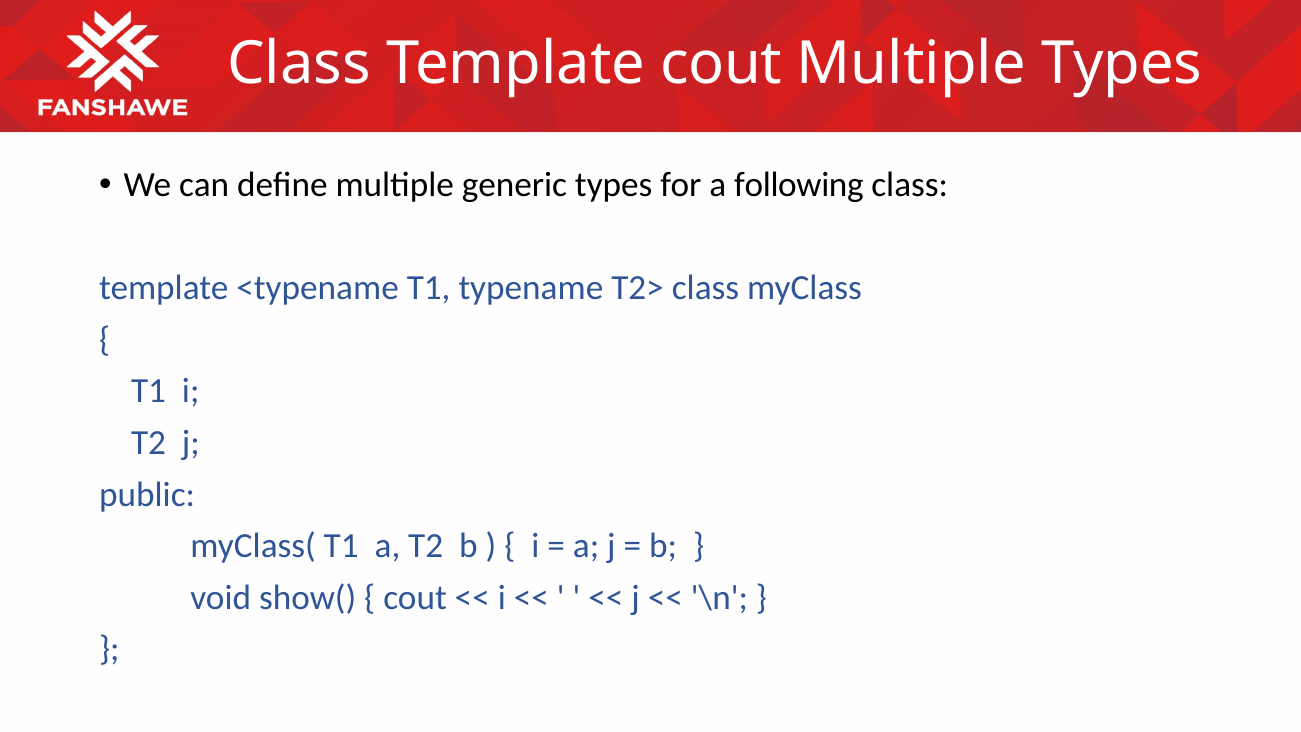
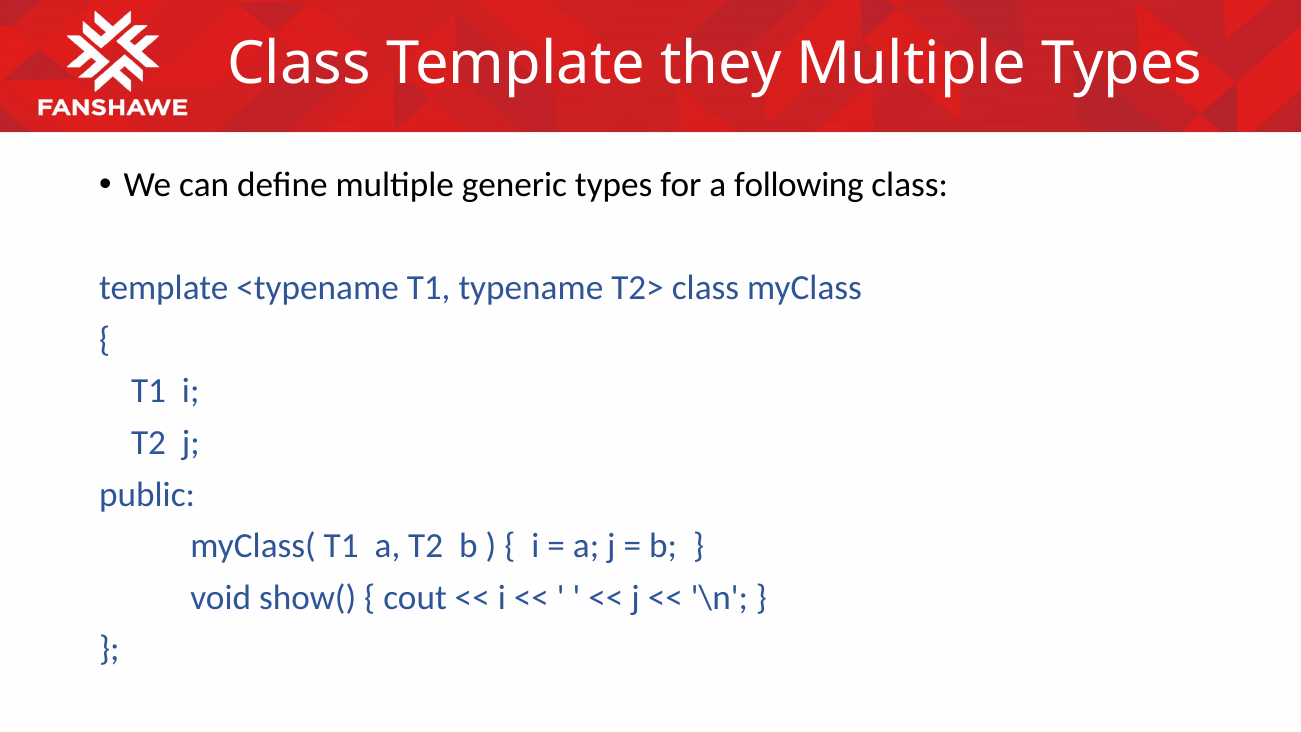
Template cout: cout -> they (721, 63)
